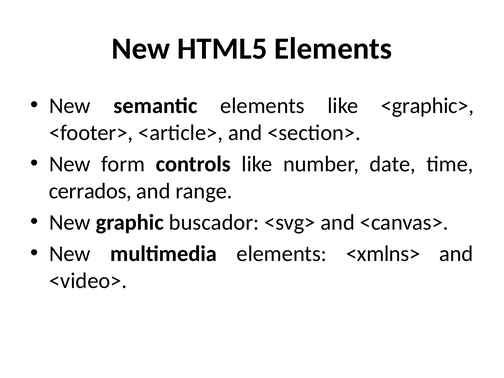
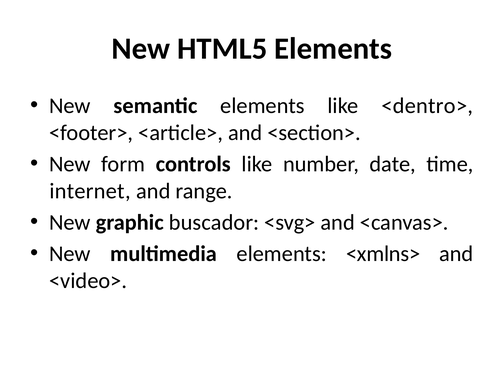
<graphic>: <graphic> -> <dentro> (427, 106)
cerrados: cerrados -> internet (90, 191)
